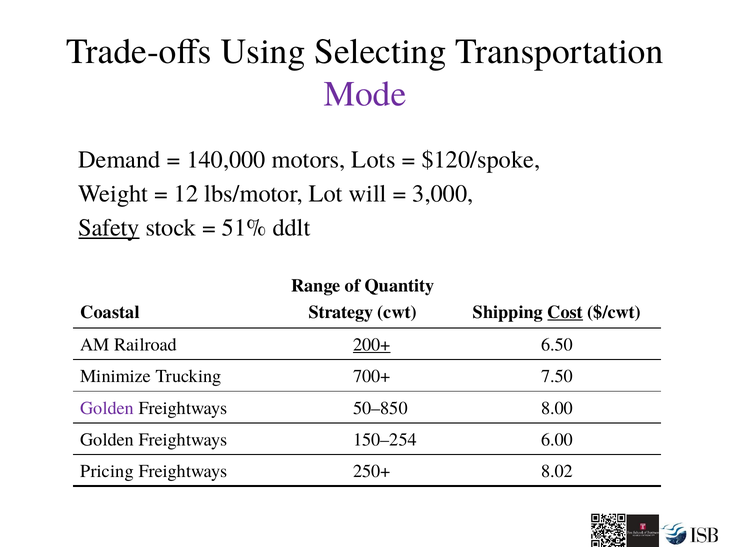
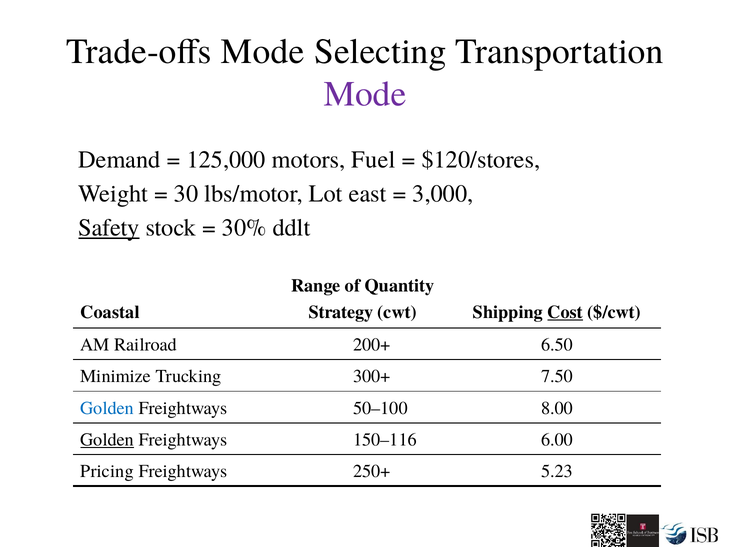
Trade-offs Using: Using -> Mode (263, 52)
140,000: 140,000 -> 125,000 (226, 160)
Lots: Lots -> Fuel (373, 160)
$120/spoke: $120/spoke -> $120/stores (481, 160)
12: 12 -> 30 (186, 194)
will: will -> east (368, 194)
51%: 51% -> 30% (244, 228)
200+ underline: present -> none (372, 345)
700+: 700+ -> 300+ (372, 377)
Golden colour: purple -> blue (107, 408)
50–850: 50–850 -> 50–100 (380, 408)
Golden underline: none -> present (107, 440)
150–254: 150–254 -> 150–116 (385, 440)
8.02: 8.02 -> 5.23 (557, 472)
